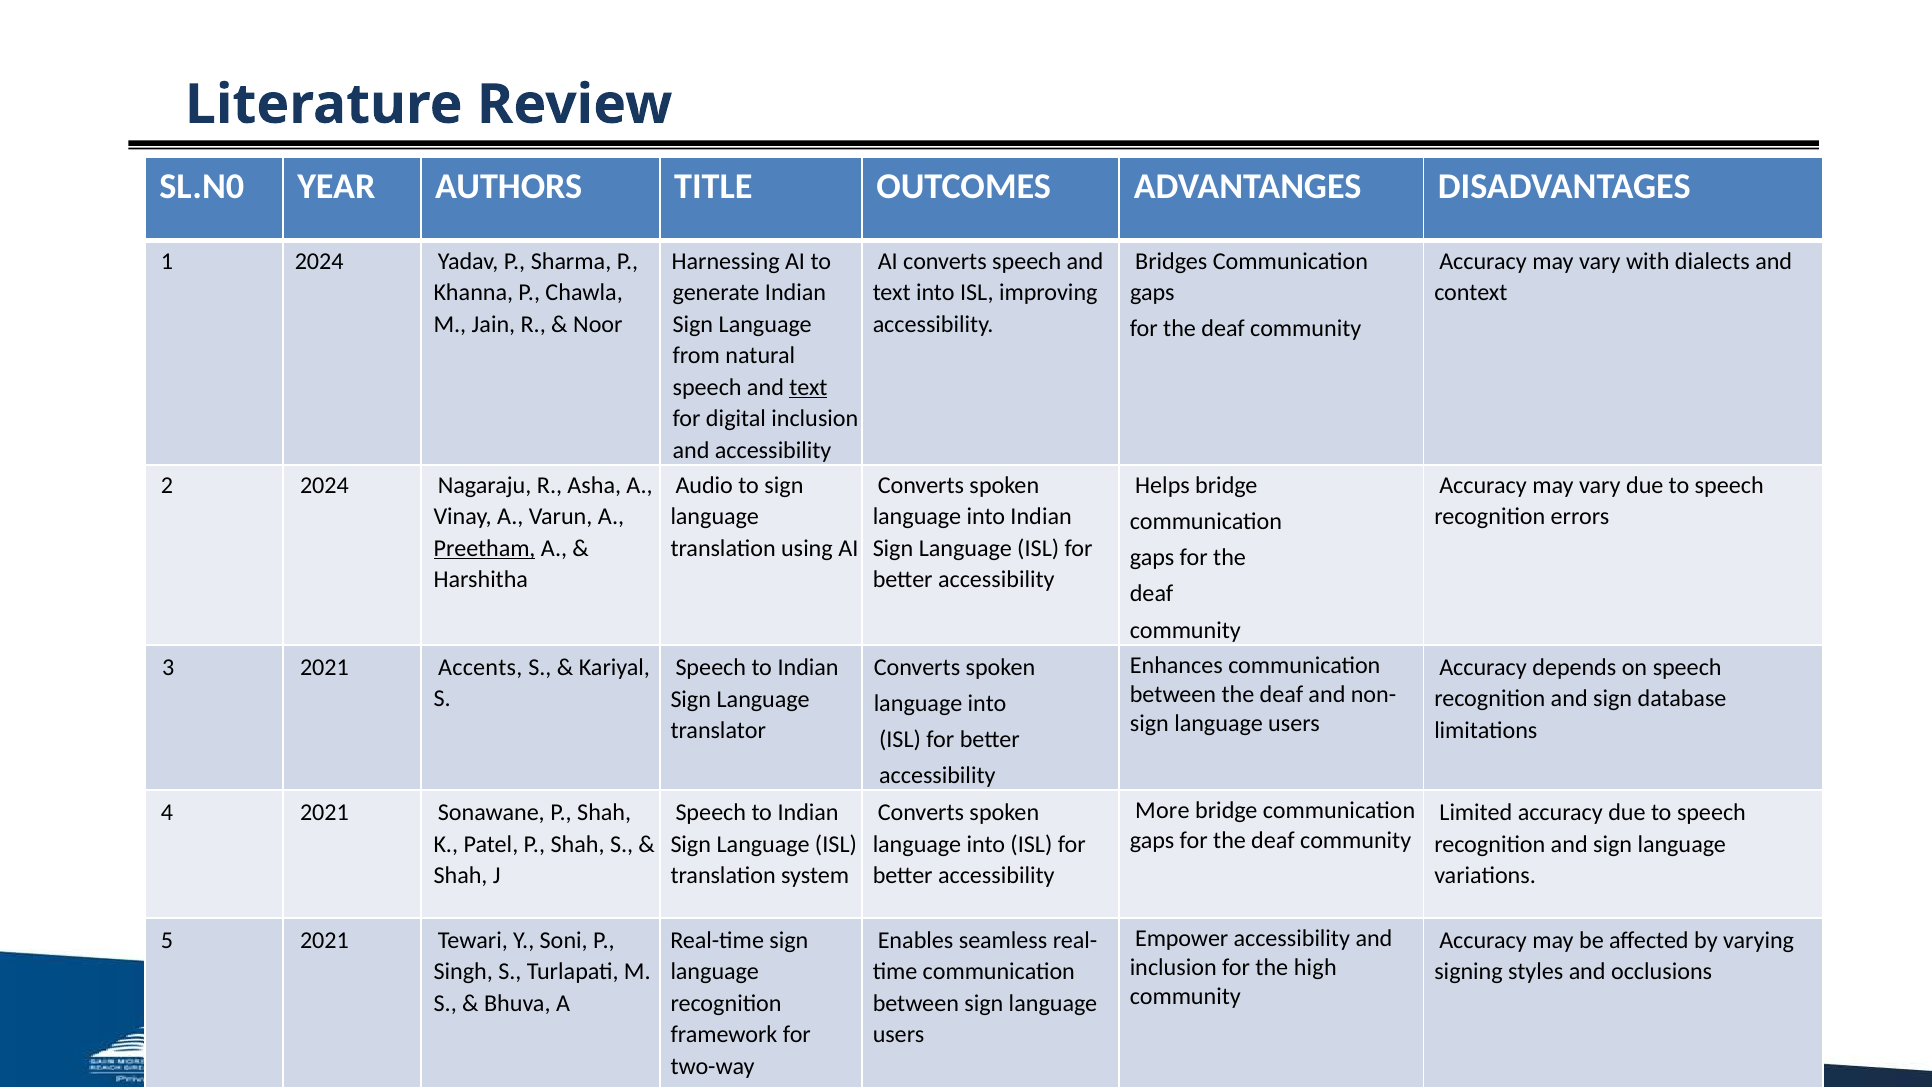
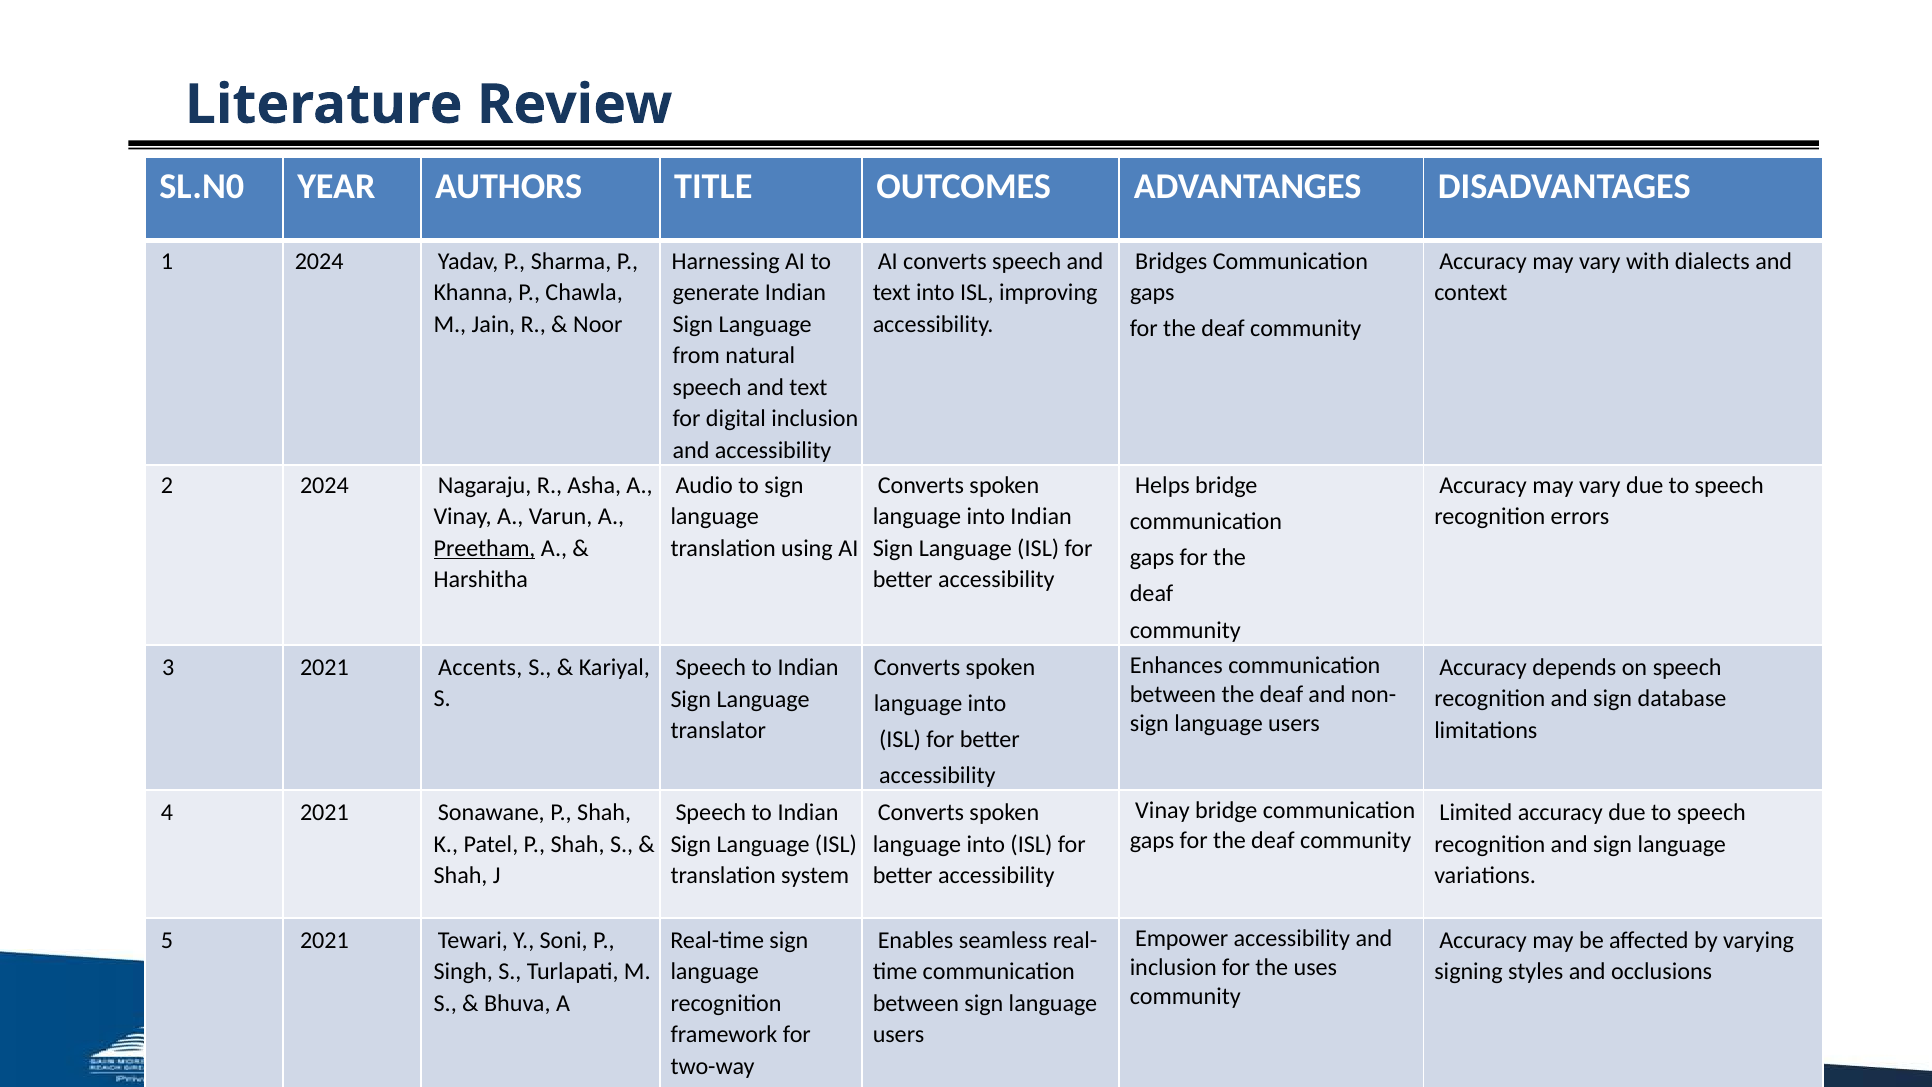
text underline: present -> none (808, 387)
More: More -> Vinay (1162, 810)
high: high -> uses (1315, 967)
